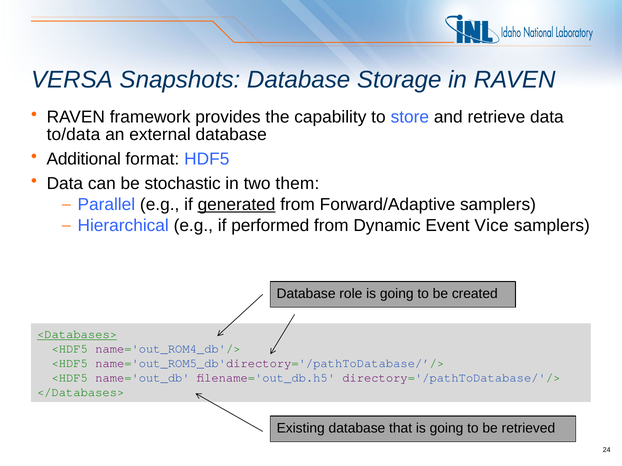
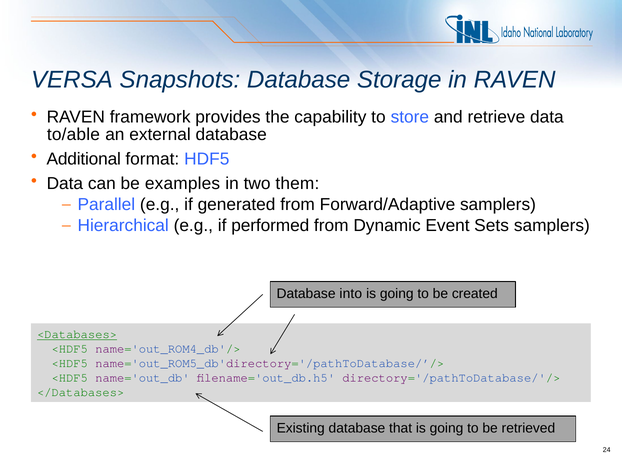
to/data: to/data -> to/able (73, 135)
stochastic: stochastic -> examples (183, 184)
generated underline: present -> none (237, 205)
Vice: Vice -> Sets (492, 226)
role: role -> into (351, 294)
